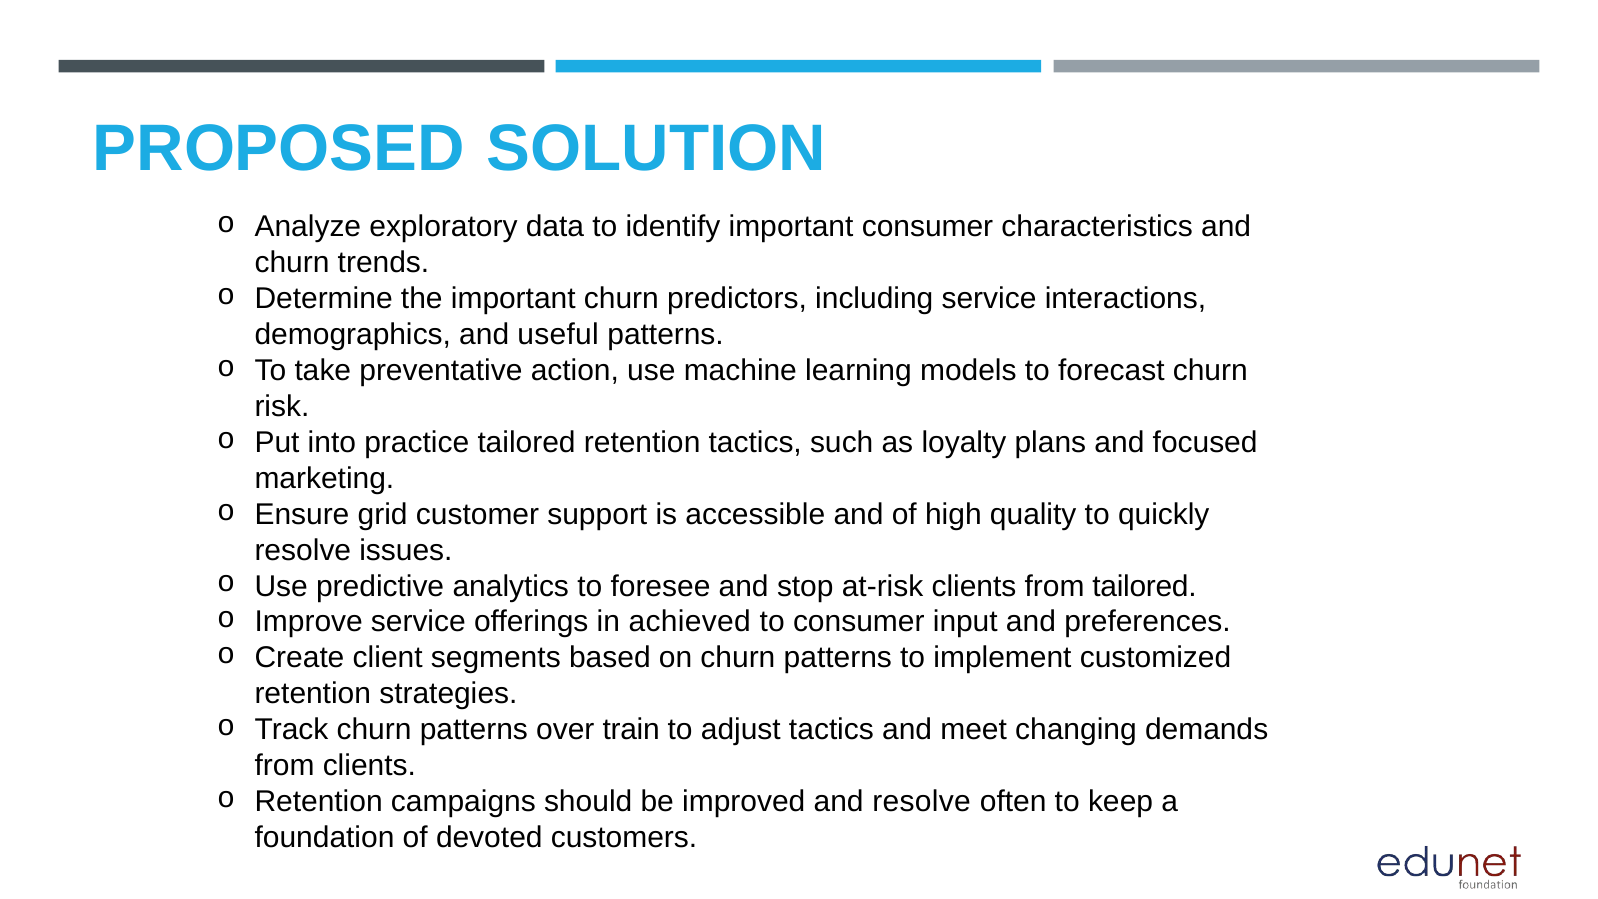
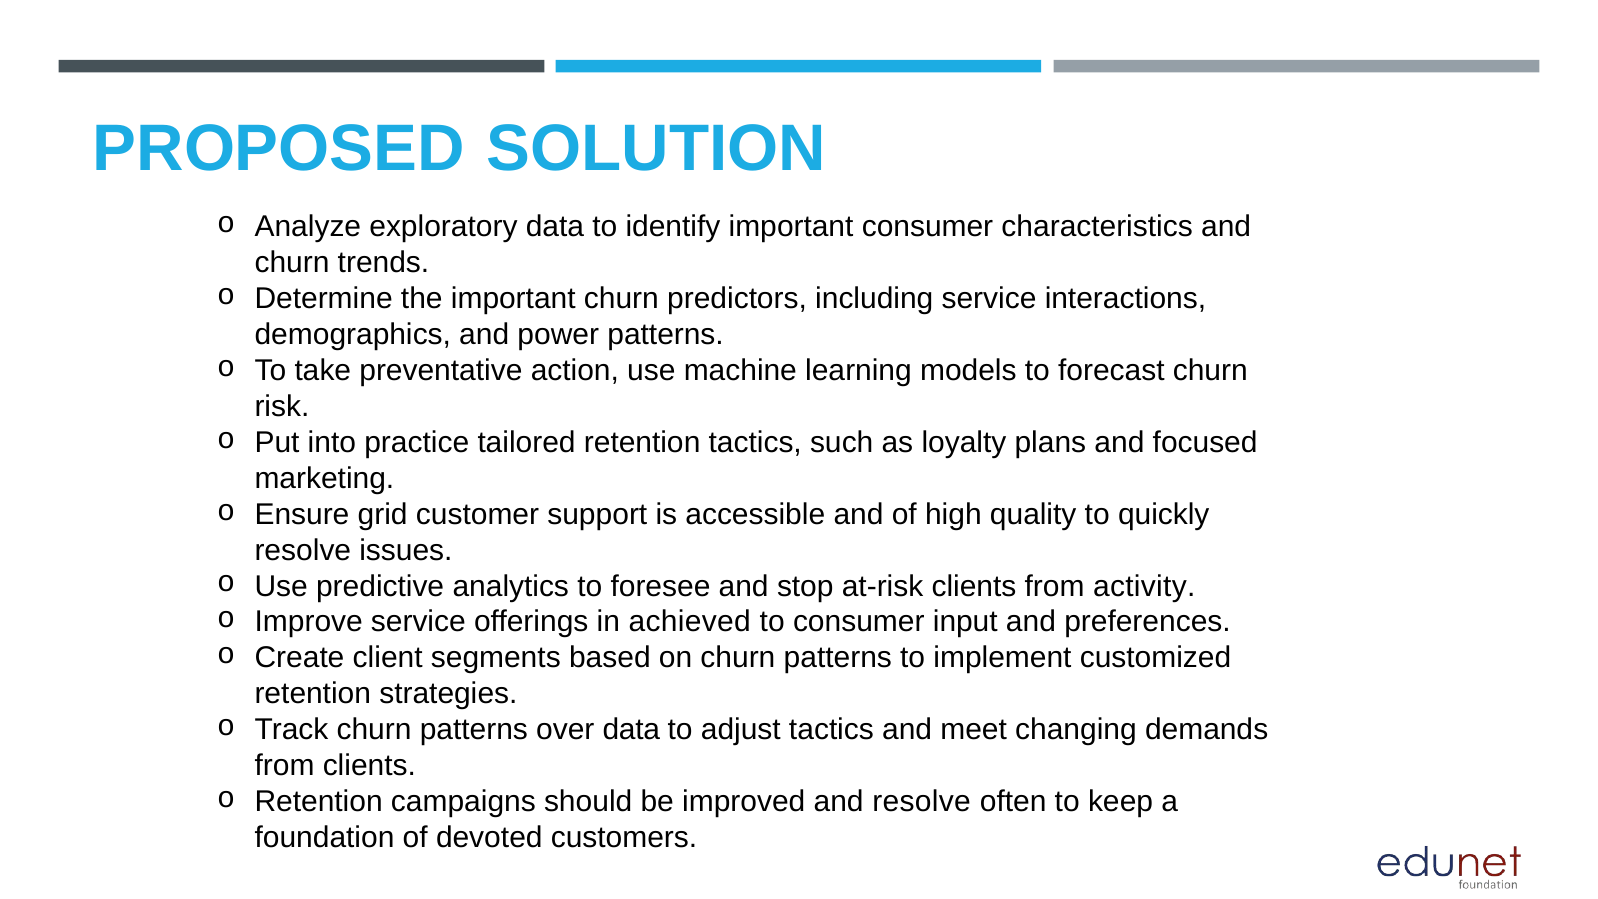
useful: useful -> power (558, 334)
from tailored: tailored -> activity (1144, 586)
over train: train -> data (631, 730)
